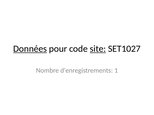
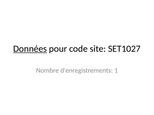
site underline: present -> none (98, 49)
